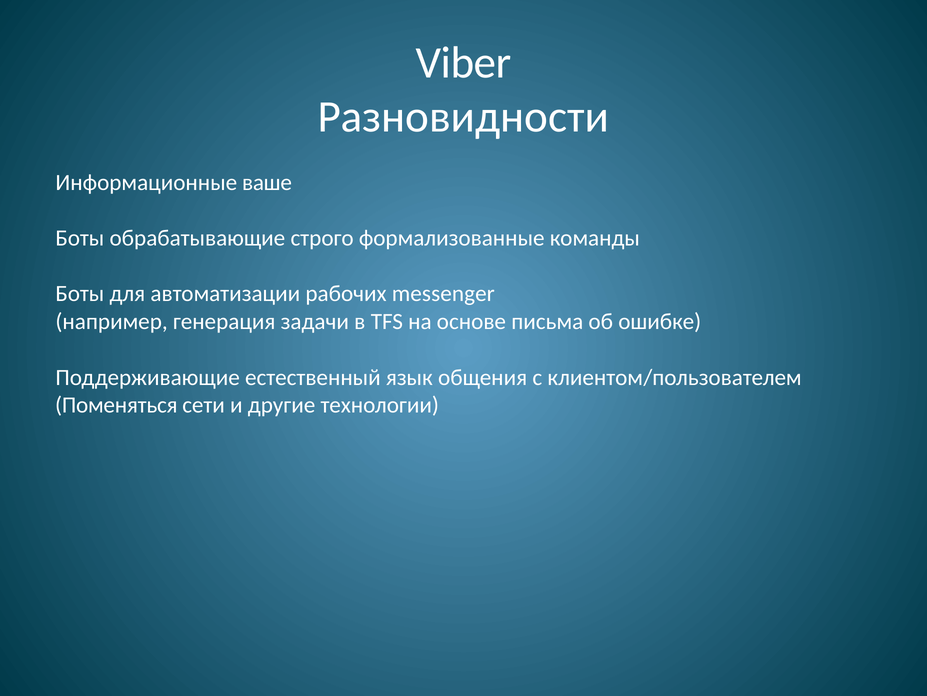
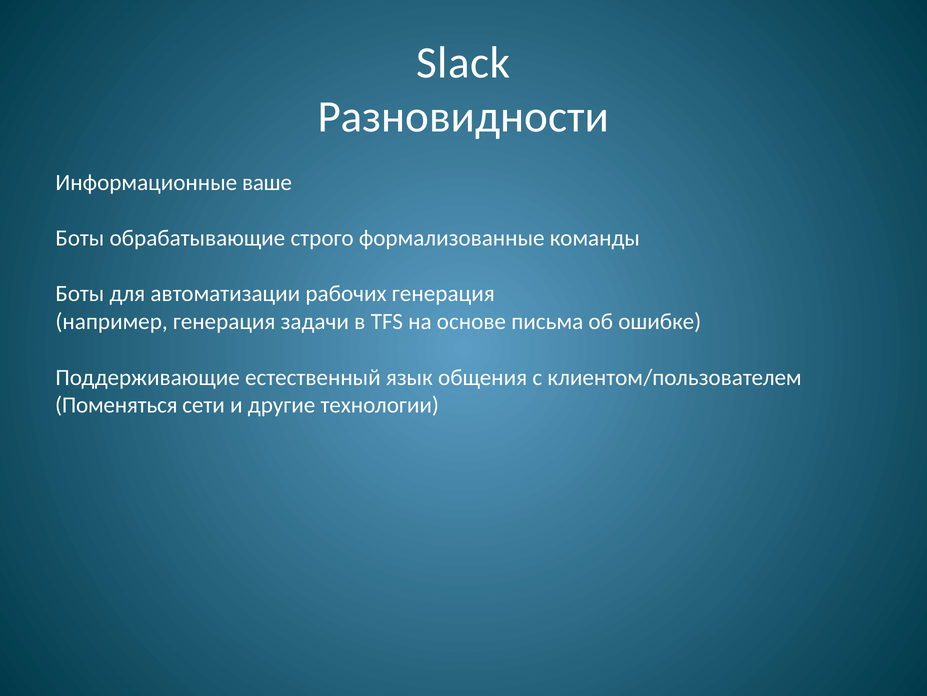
Viber: Viber -> Slack (463, 63)
рабочих messenger: messenger -> генерация (443, 294)
